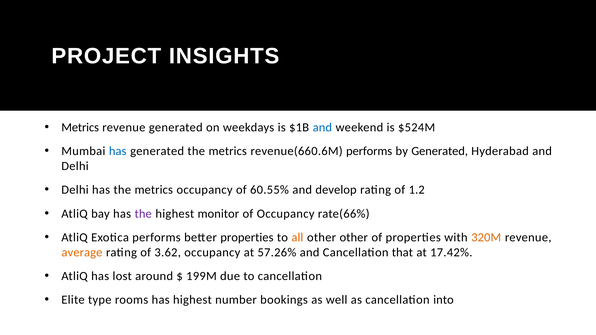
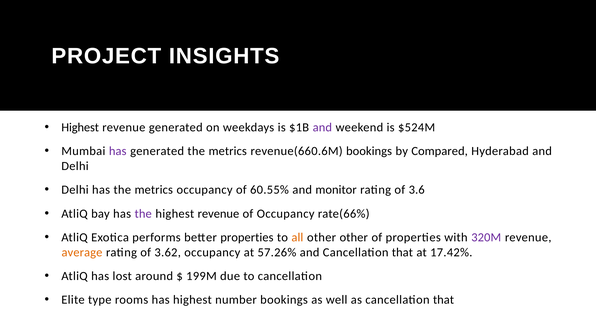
Metrics: Metrics -> Highest (80, 127)
and colour: blue -> purple (322, 127)
has colour: blue -> purple (118, 151)
revenue(660.6M performs: performs -> bookings (369, 151)
by Generated: Generated -> Compared (440, 151)
develop: develop -> monitor (336, 190)
1.2: 1.2 -> 3.6 (417, 190)
monitor: monitor -> revenue (218, 214)
320M colour: orange -> purple (486, 238)
as cancellation into: into -> that (444, 300)
